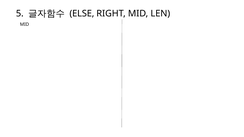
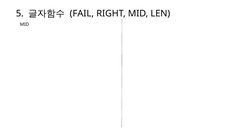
ELSE: ELSE -> FAIL (82, 13)
